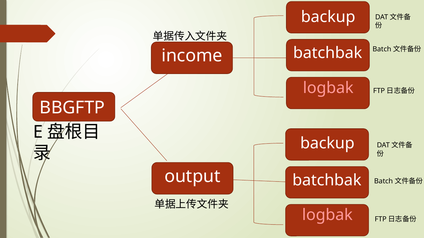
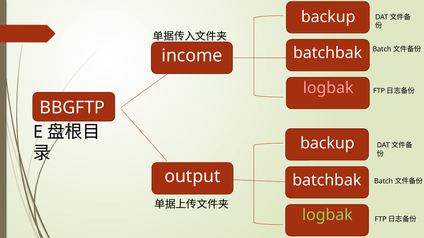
logbak colour: pink -> light green (327, 215)
